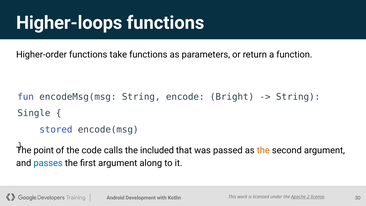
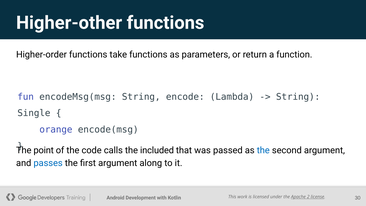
Higher-loops: Higher-loops -> Higher-other (69, 23)
Bright: Bright -> Lambda (232, 97)
stored: stored -> orange (56, 130)
the colour: orange -> blue (263, 150)
